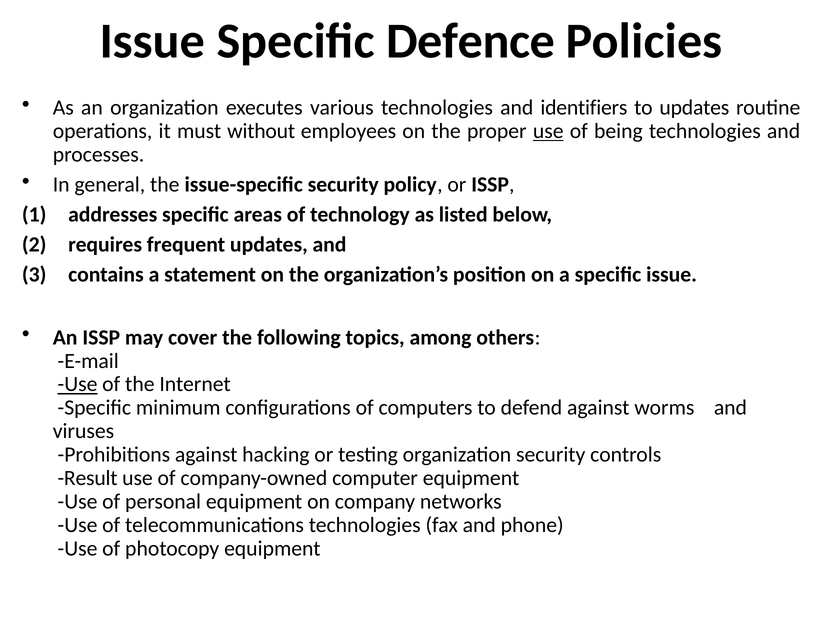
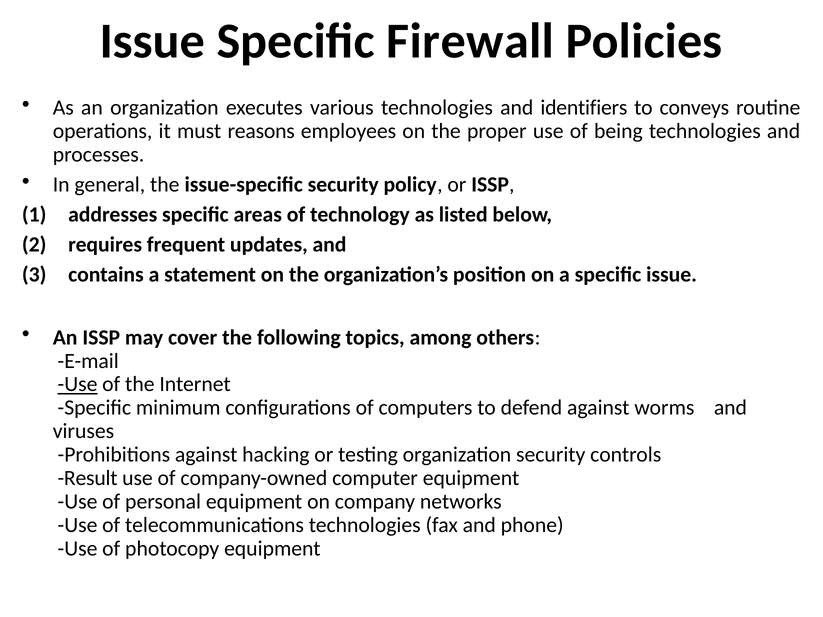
Defence: Defence -> Firewall (470, 41)
to updates: updates -> conveys (694, 108)
without: without -> reasons (261, 131)
use underline: present -> none (548, 131)
